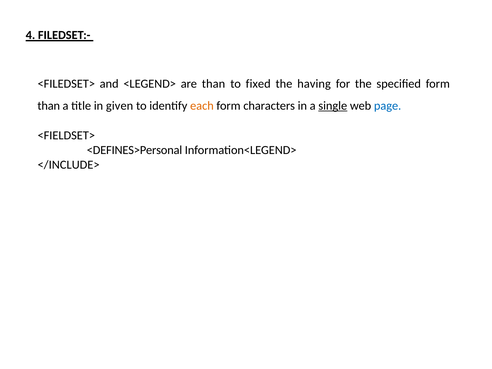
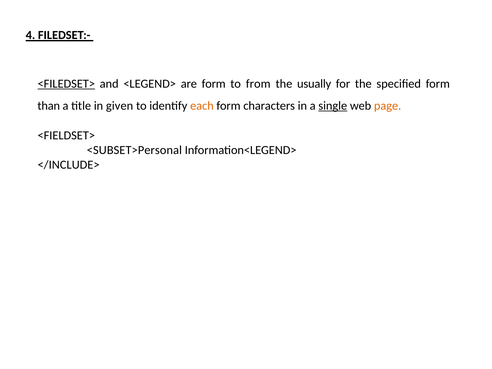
<FILEDSET> underline: none -> present (66, 84)
are than: than -> form (214, 84)
fixed: fixed -> from (258, 84)
having: having -> usually (314, 84)
page colour: blue -> orange (388, 106)
<DEFINES>Personal: <DEFINES>Personal -> <SUBSET>Personal (134, 150)
